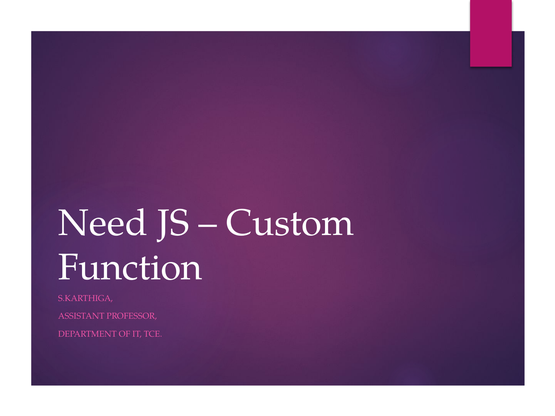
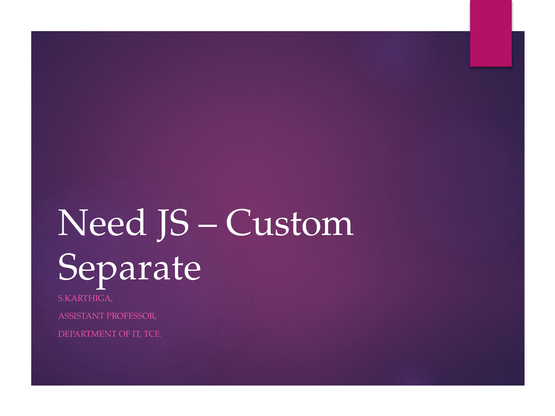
Function: Function -> Separate (130, 268)
